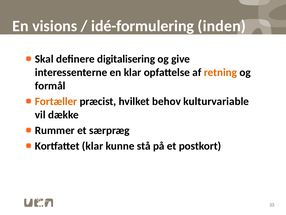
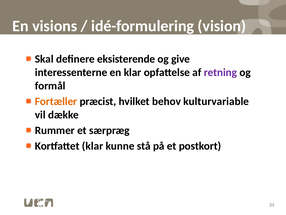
inden: inden -> vision (222, 26)
digitalisering: digitalisering -> eksisterende (126, 59)
retning colour: orange -> purple (220, 72)
